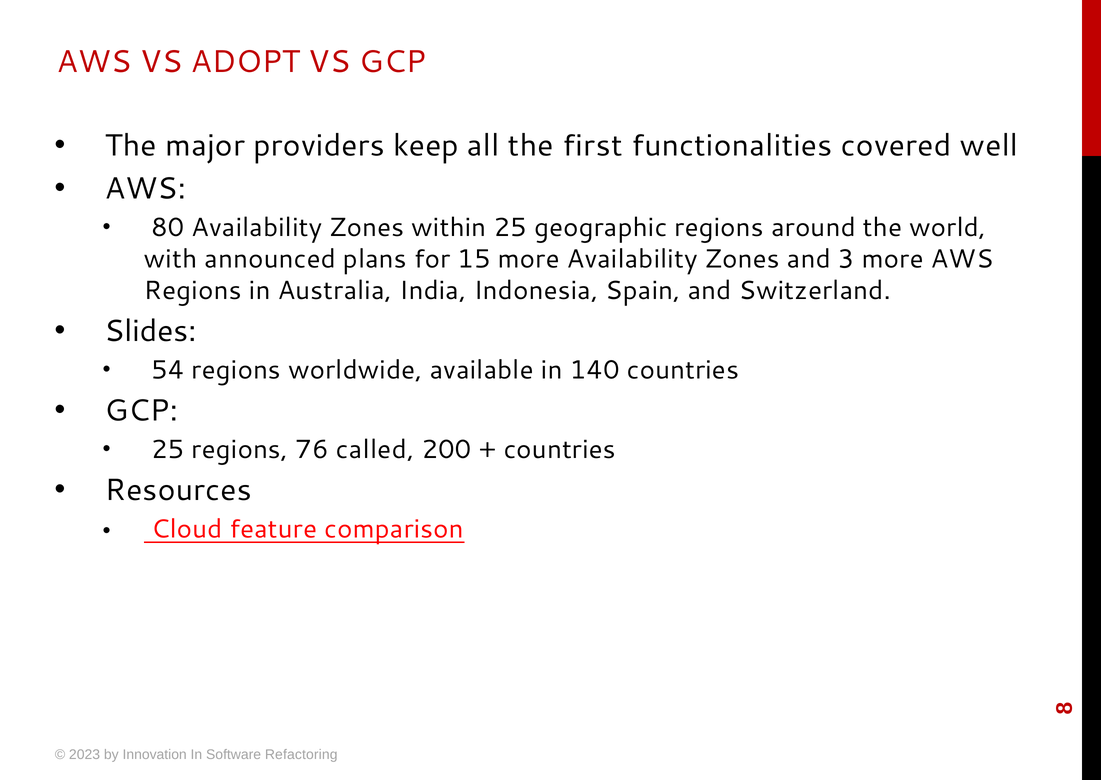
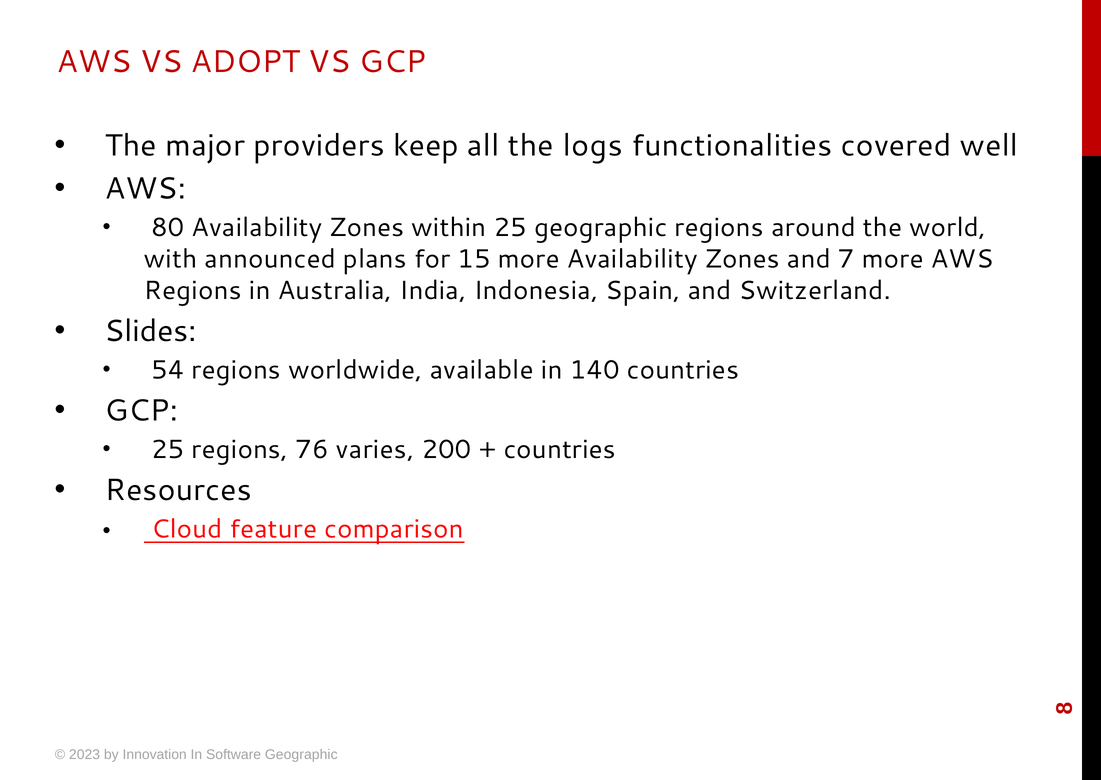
first: first -> logs (593, 146)
3: 3 -> 7 (846, 259)
called: called -> varies (375, 450)
Software Refactoring: Refactoring -> Geographic (301, 755)
